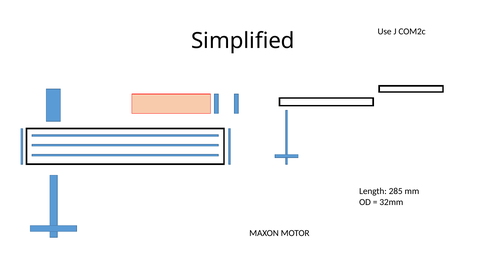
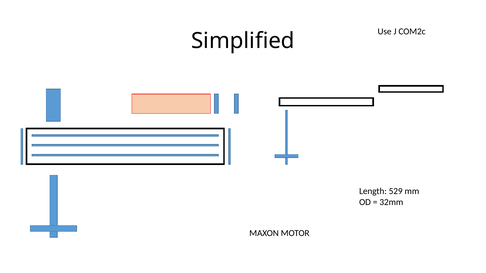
285: 285 -> 529 (396, 191)
